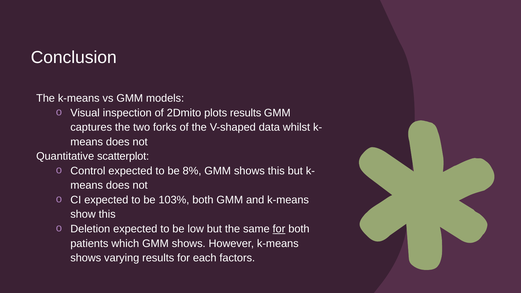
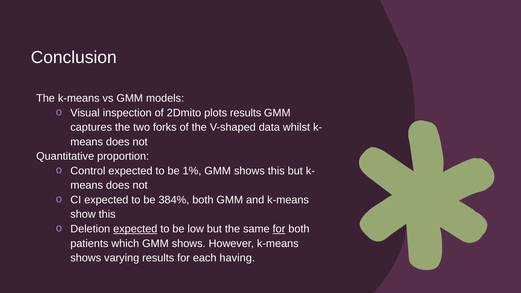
scatterplot: scatterplot -> proportion (123, 156)
8%: 8% -> 1% (192, 171)
103%: 103% -> 384% (174, 200)
expected underline: none -> present (135, 229)
factors: factors -> having (237, 258)
